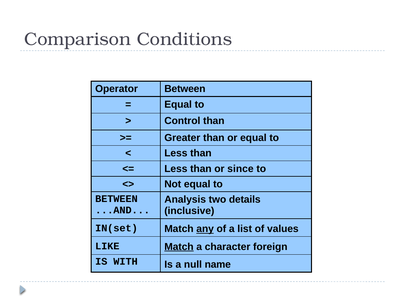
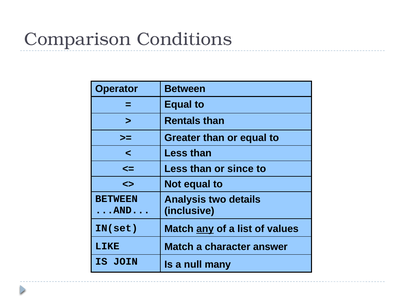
Control: Control -> Rentals (182, 121)
Match underline: present -> none (179, 247)
foreign: foreign -> answer (270, 247)
WITH: WITH -> JOIN (126, 261)
name: name -> many (218, 264)
